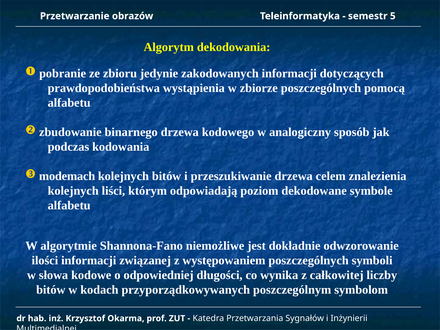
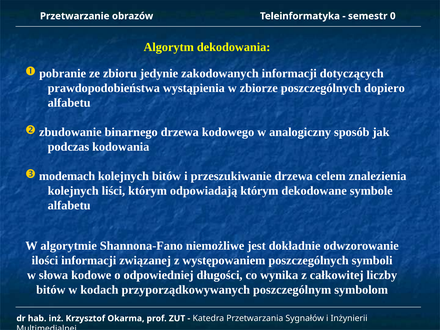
5: 5 -> 0 (393, 16)
pomocą: pomocą -> dopiero (384, 88)
odpowiadają poziom: poziom -> którym (259, 191)
